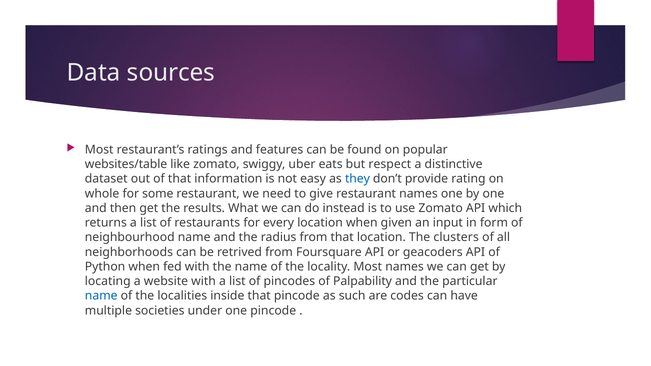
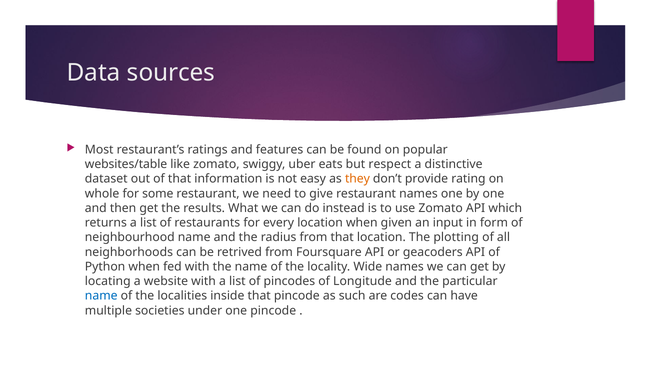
they colour: blue -> orange (357, 179)
clusters: clusters -> plotting (456, 238)
locality Most: Most -> Wide (368, 267)
Palpability: Palpability -> Longitude (362, 281)
